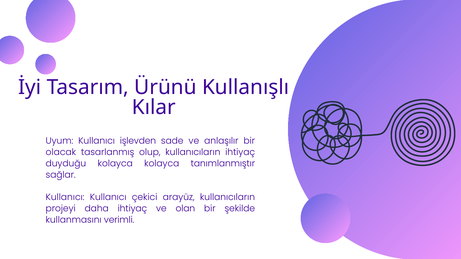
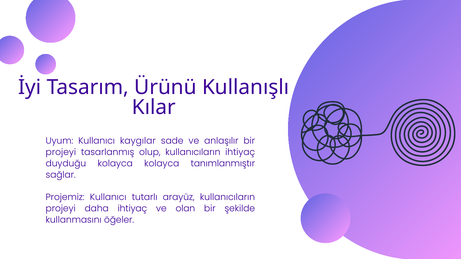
işlevden: işlevden -> kaygılar (138, 141)
olacak: olacak -> projeyi (61, 152)
Kullanıcı: Kullanıcı -> Projemiz (65, 198)
çekici: çekici -> tutarlı (145, 198)
verimli: verimli -> öğeler (119, 220)
